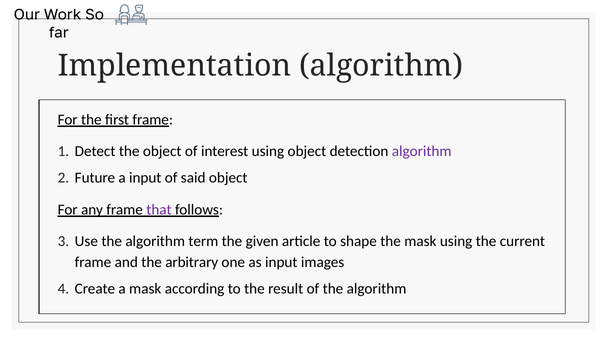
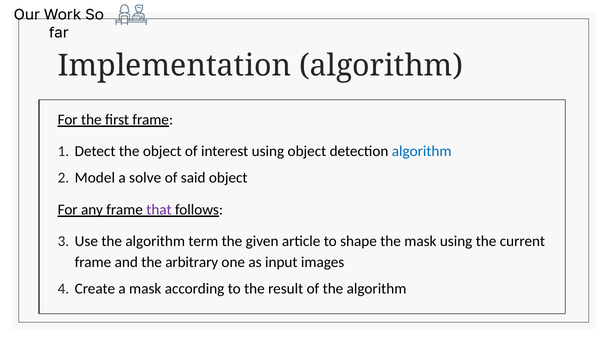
algorithm colour: purple -> blue (422, 152)
Future: Future -> Model (95, 178)
a input: input -> solve (145, 178)
